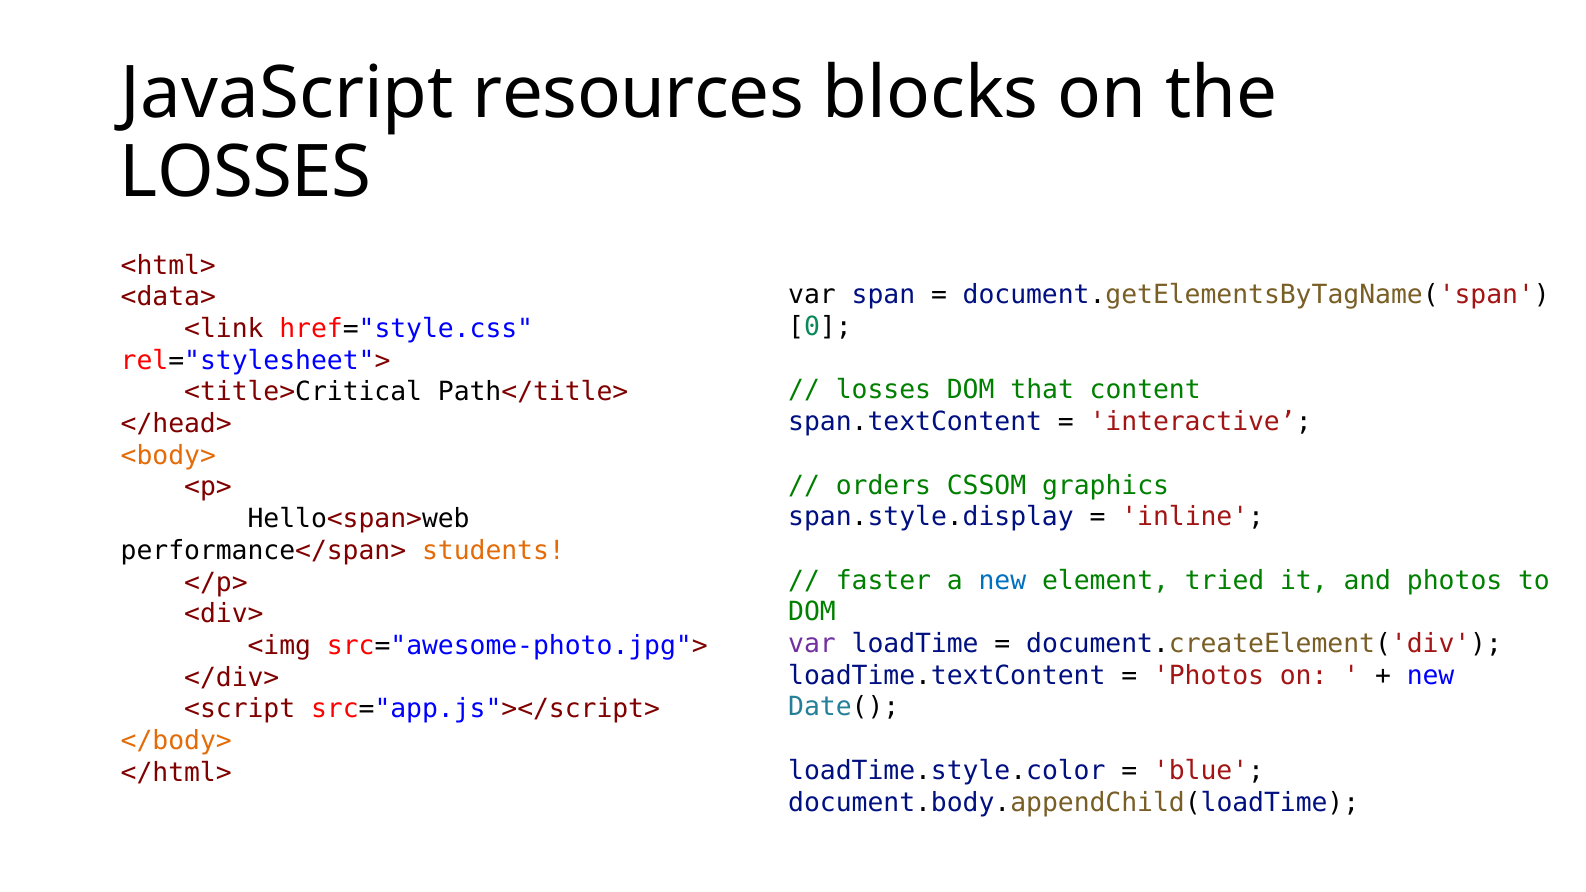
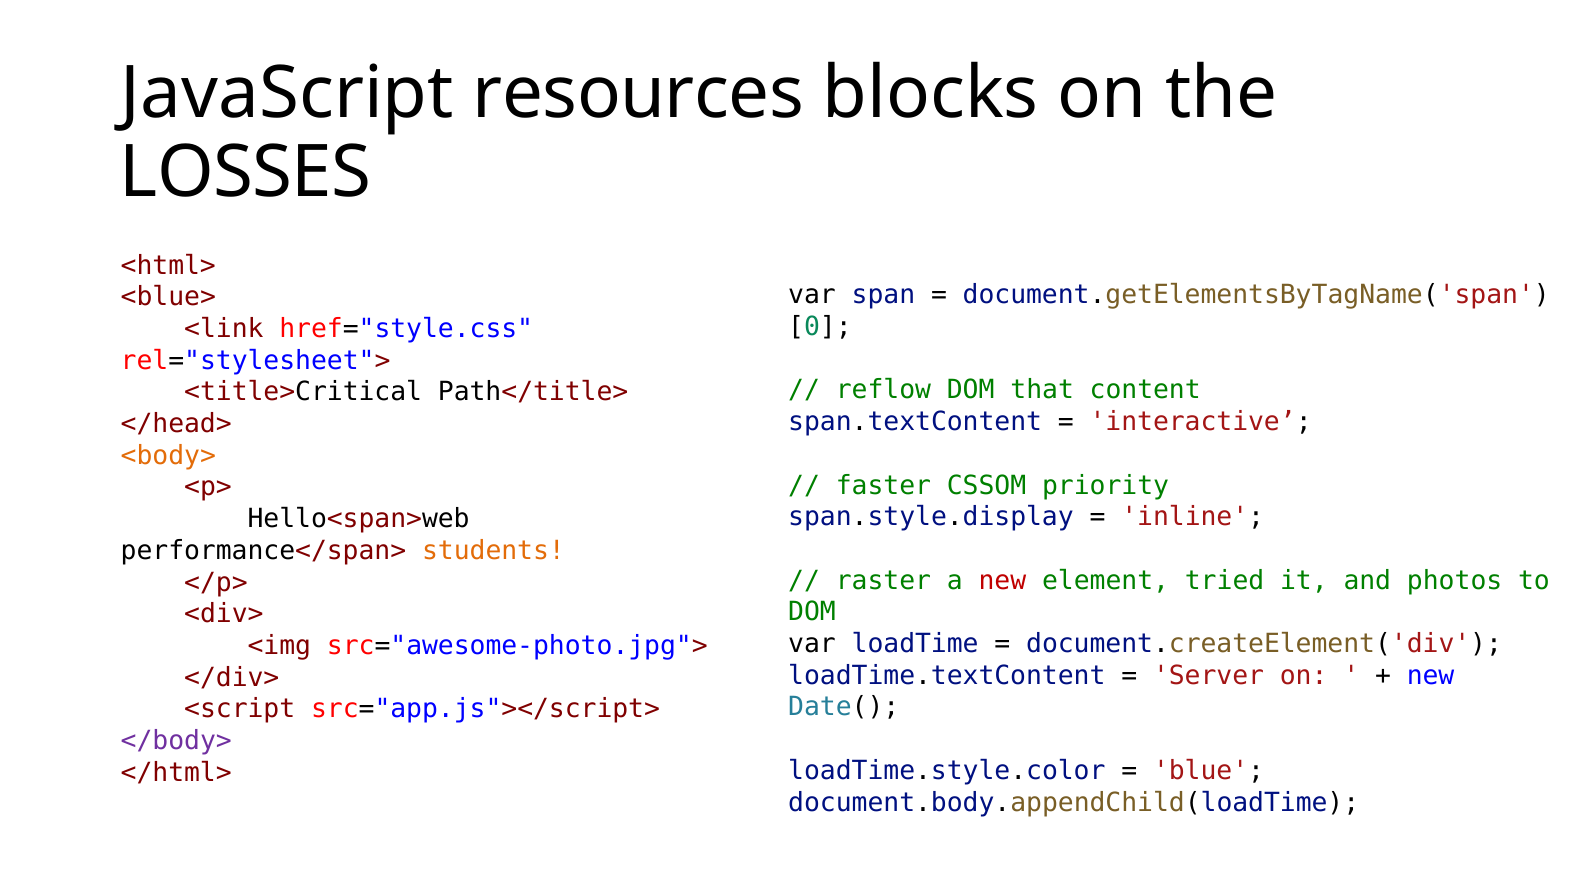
<data>: <data> -> <blue> (168, 297)
losses: losses -> reflow (883, 390)
orders: orders -> faster (883, 485)
graphics: graphics -> priority (1106, 485)
faster: faster -> raster (883, 581)
new colour: blue -> red (1002, 581)
var colour: purple -> black (812, 644)
Photos: Photos -> Server (1209, 676)
</body> colour: orange -> purple (176, 741)
